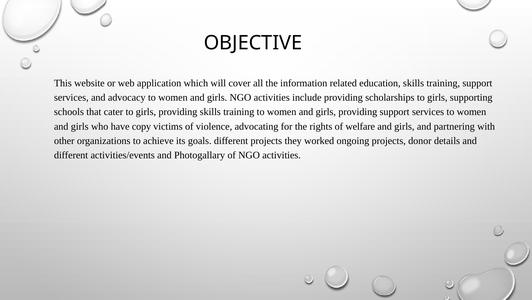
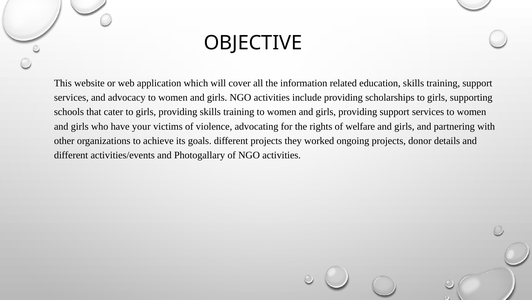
copy: copy -> your (141, 126)
